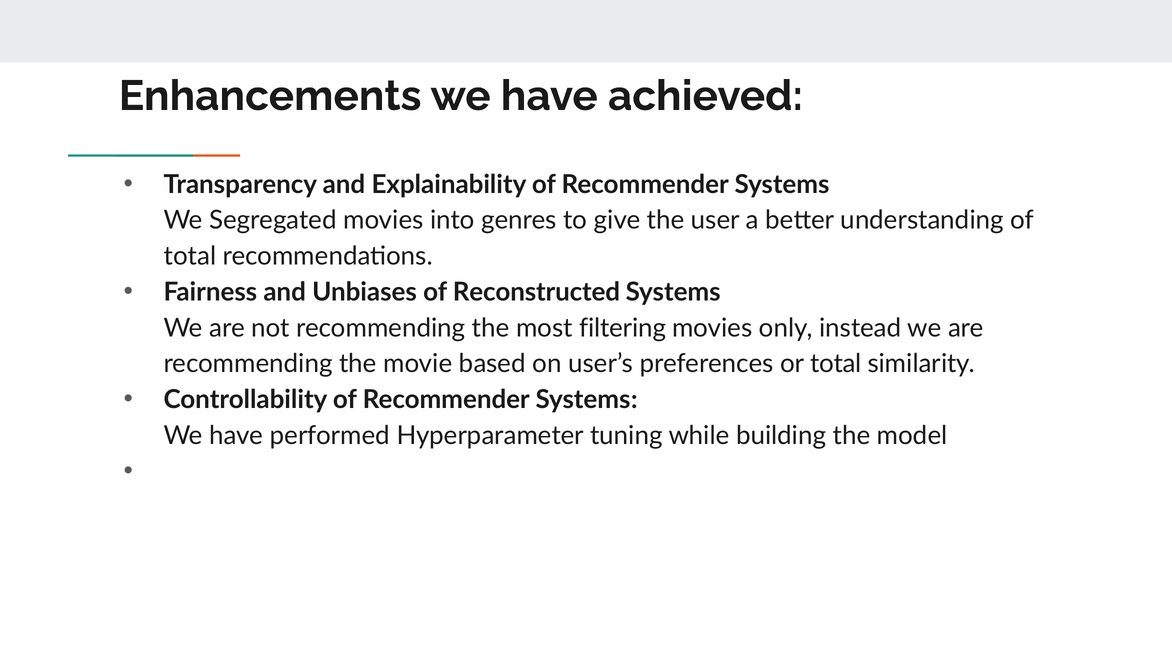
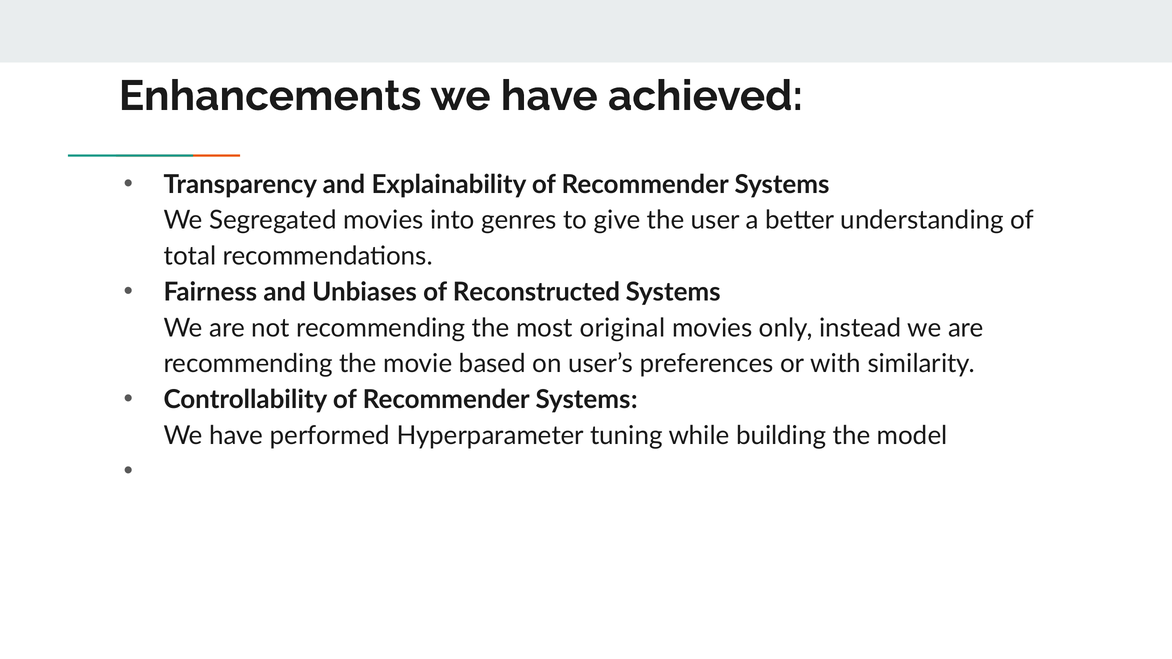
filtering: filtering -> original (622, 328)
or total: total -> with (836, 364)
